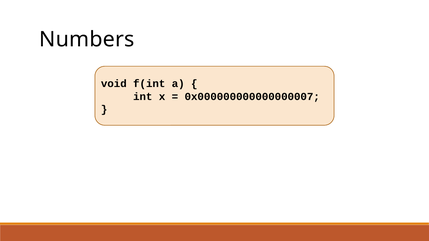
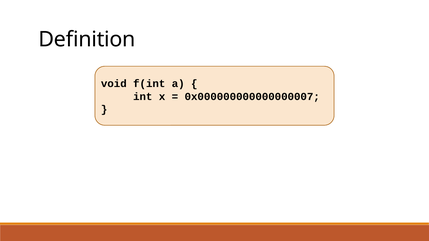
Numbers: Numbers -> Definition (87, 39)
